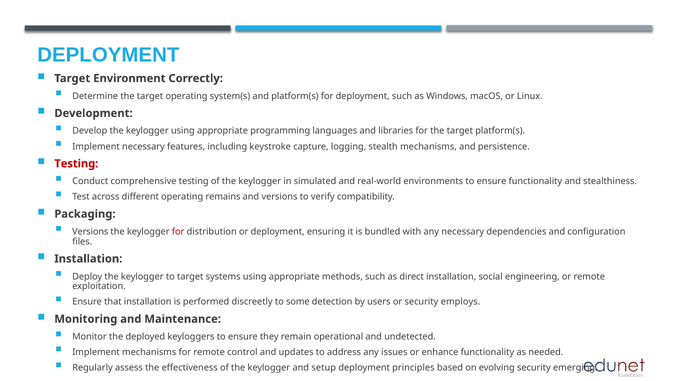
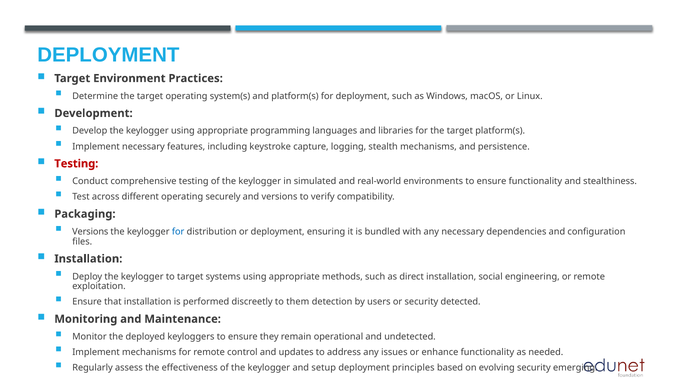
Correctly: Correctly -> Practices (196, 78)
remains: remains -> securely (223, 197)
for colour: red -> blue (178, 232)
some: some -> them (298, 302)
employs: employs -> detected (461, 302)
